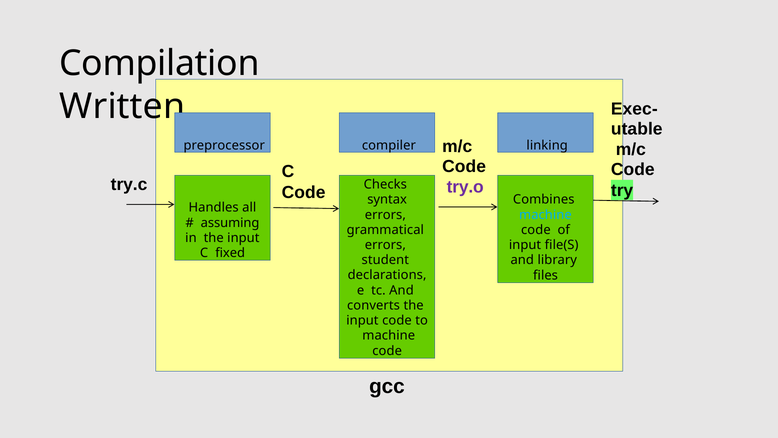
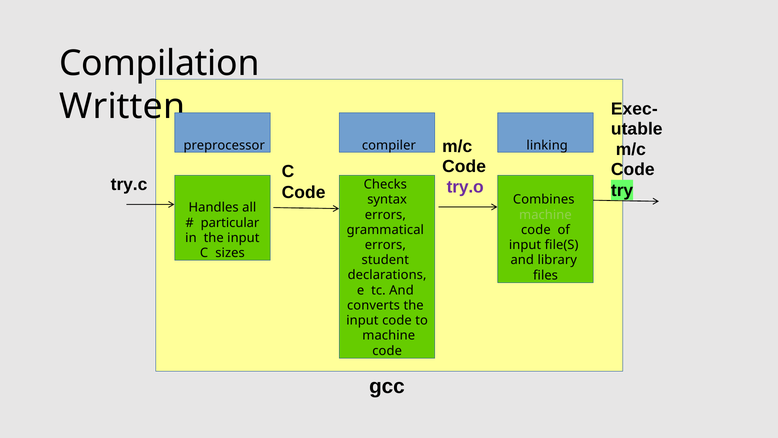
machine colour: light blue -> light green (545, 215)
assuming: assuming -> particular (230, 223)
fixed: fixed -> sizes (230, 253)
